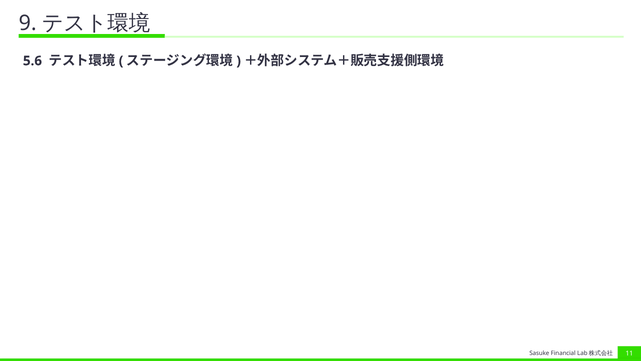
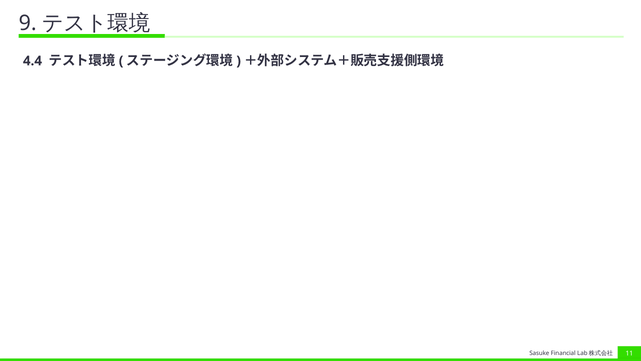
5.6: 5.6 -> 4.4 (32, 61)
